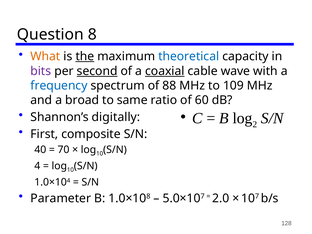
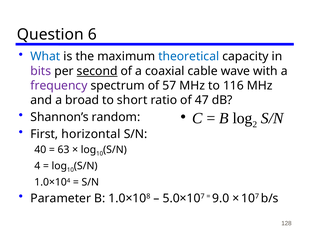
8: 8 -> 6 (92, 34)
What colour: orange -> blue (45, 56)
the underline: present -> none (85, 56)
coaxial underline: present -> none (165, 71)
frequency colour: blue -> purple (59, 86)
88: 88 -> 57 (169, 86)
109: 109 -> 116 (233, 86)
same: same -> short (132, 100)
60: 60 -> 47 (202, 100)
digitally: digitally -> random (116, 117)
composite: composite -> horizontal (91, 134)
70: 70 -> 63 (63, 150)
2.0: 2.0 -> 9.0 (221, 198)
